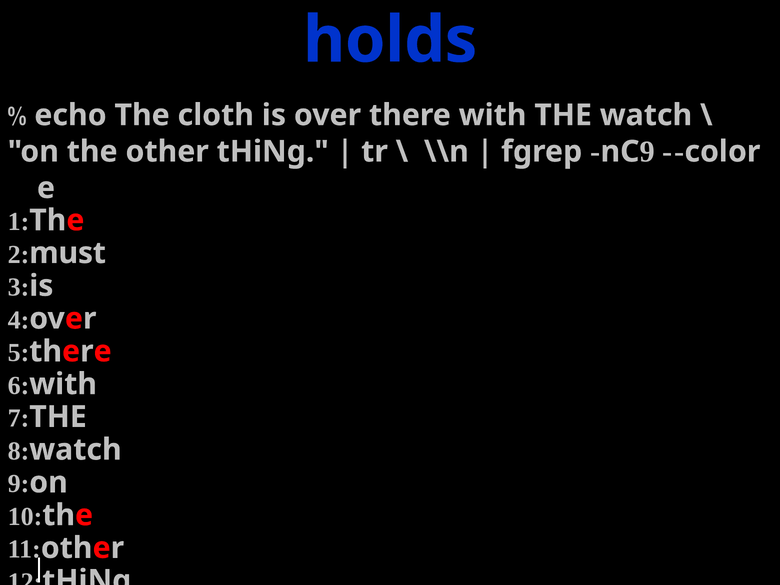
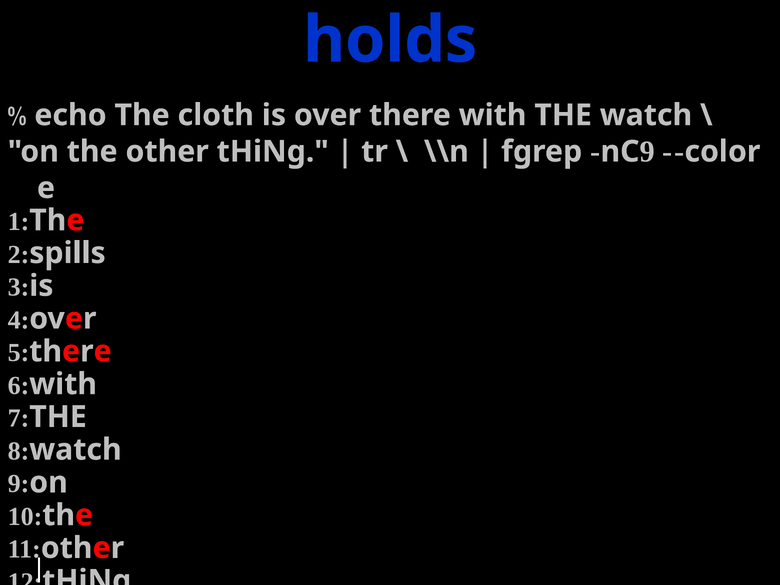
must: must -> spills (67, 253)
